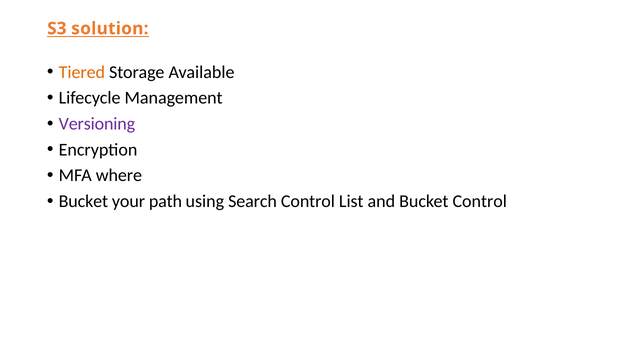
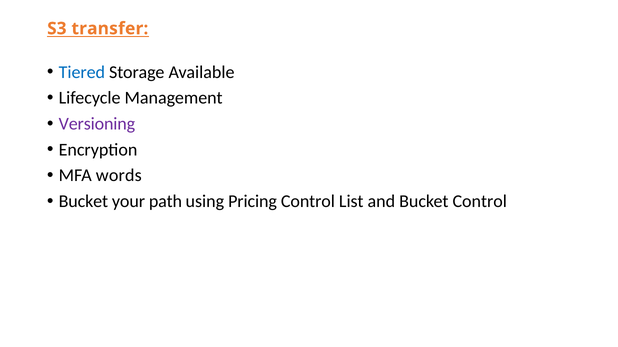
solution: solution -> transfer (110, 29)
Tiered colour: orange -> blue (82, 72)
where: where -> words (119, 176)
Search: Search -> Pricing (253, 202)
